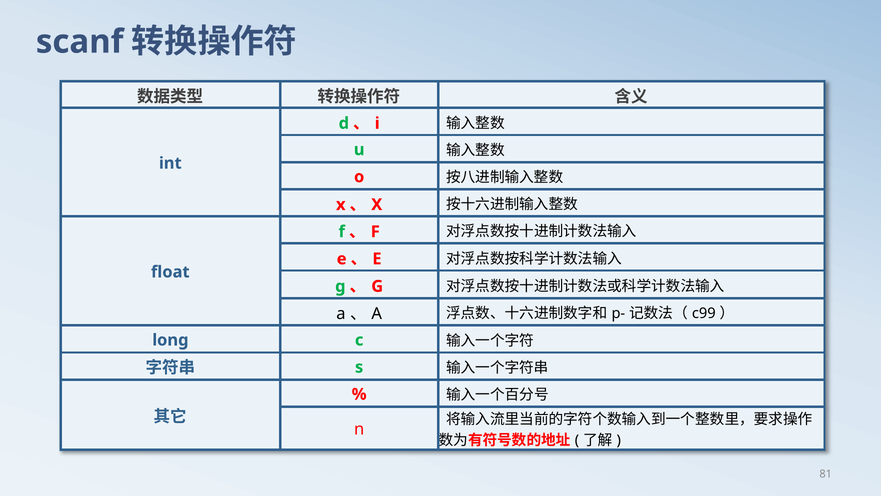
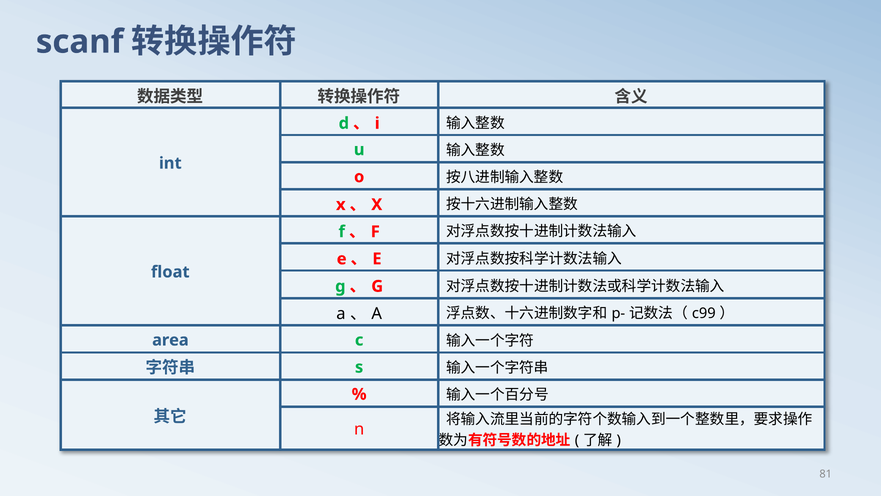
long: long -> area (170, 340)
